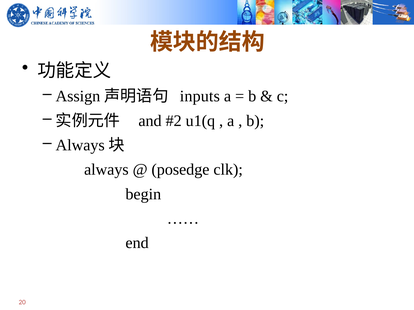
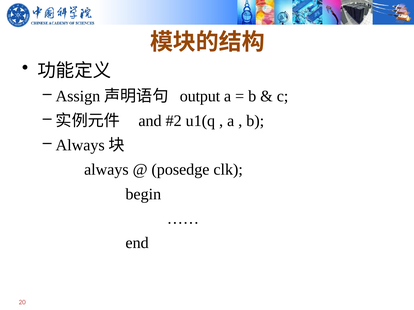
inputs: inputs -> output (200, 96)
